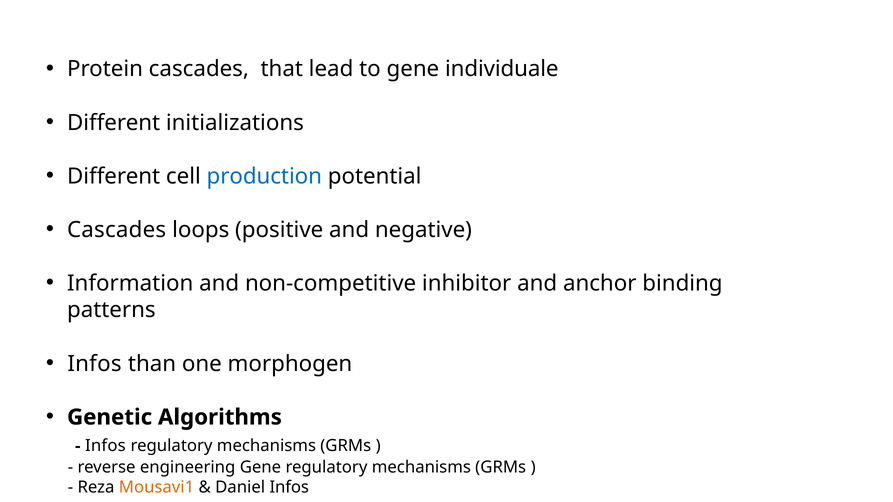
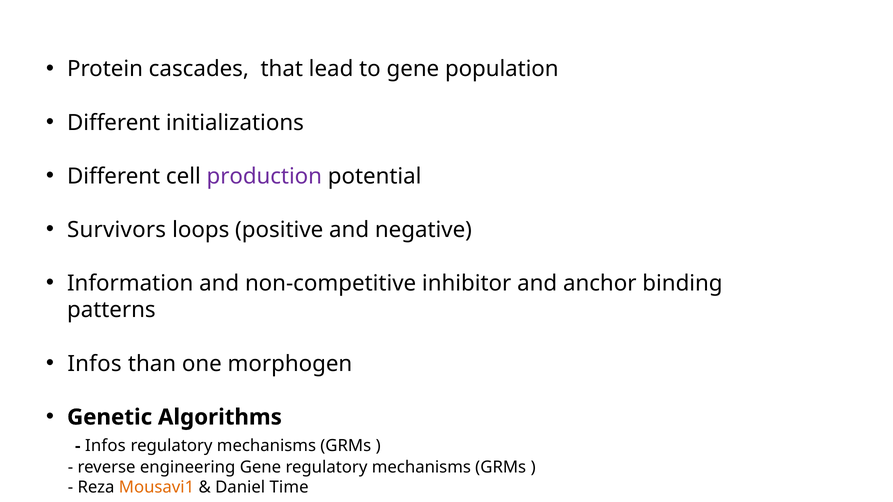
individuale: individuale -> population (502, 69)
production colour: blue -> purple (264, 176)
Cascades: Cascades -> Survivors (117, 230)
Daniel Infos: Infos -> Time (289, 487)
